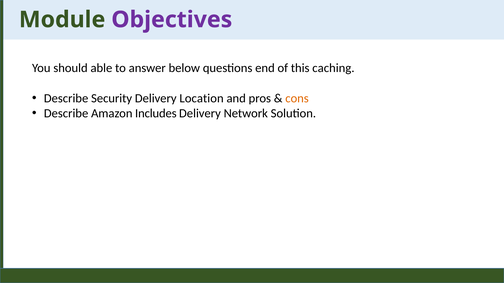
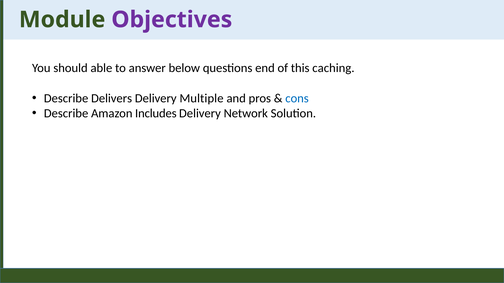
Security: Security -> Delivers (112, 99)
Location: Location -> Multiple (202, 99)
cons colour: orange -> blue (297, 99)
